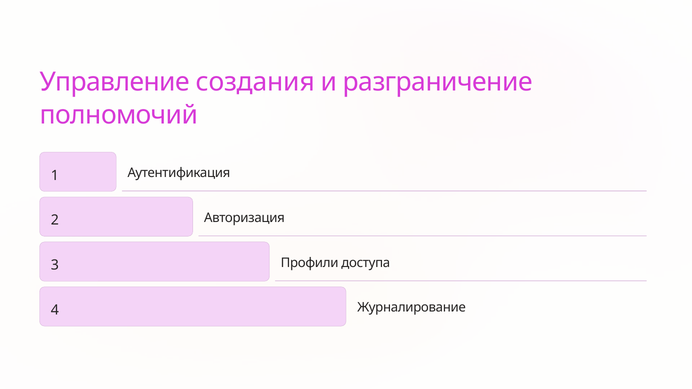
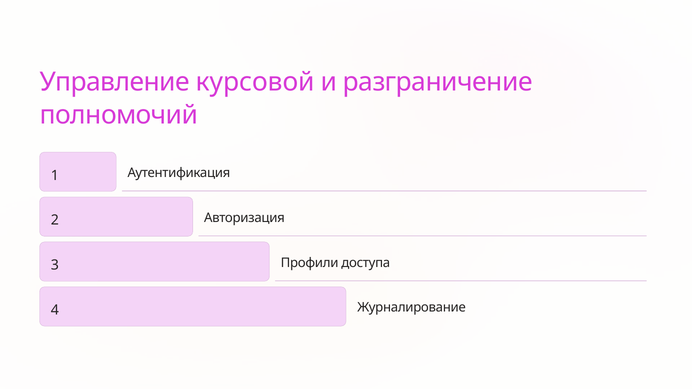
создания: создания -> курсовой (255, 82)
